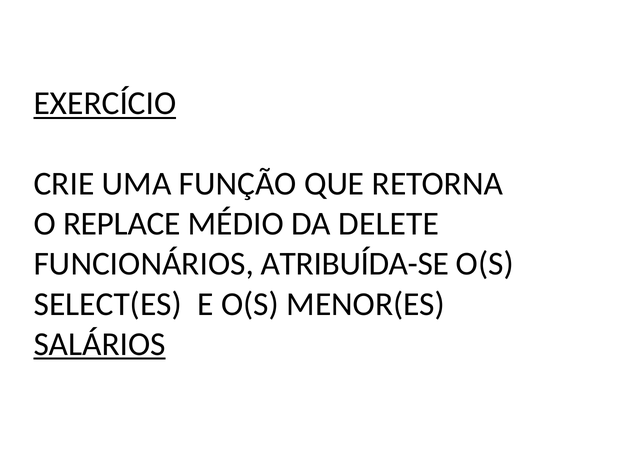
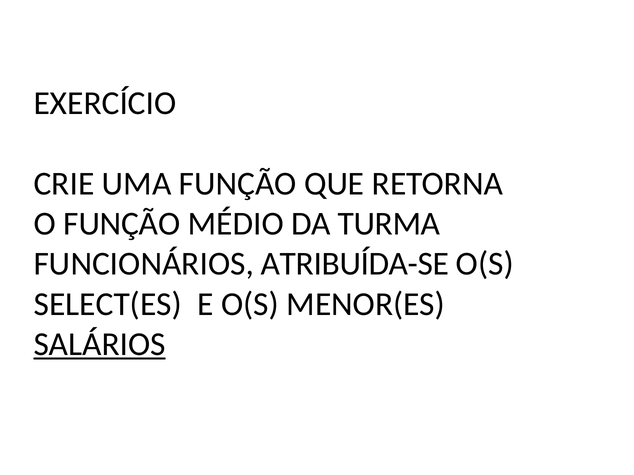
EXERCÍCIO underline: present -> none (105, 104)
O REPLACE: REPLACE -> FUNÇÃO (122, 224)
DELETE: DELETE -> TURMA (389, 224)
